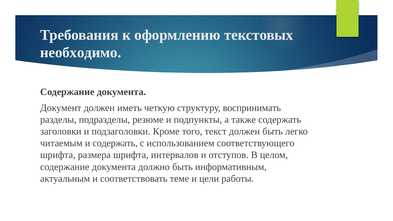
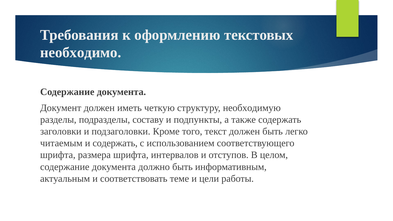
воспринимать: воспринимать -> необходимую (252, 108)
резюме: резюме -> составу (148, 120)
